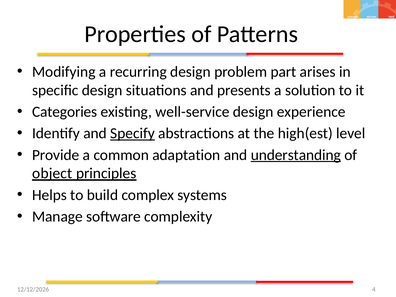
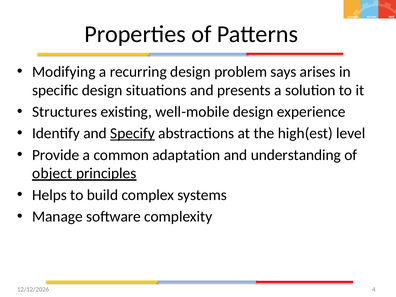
part: part -> says (283, 72)
Categories: Categories -> Structures (65, 112)
well-service: well-service -> well-mobile (192, 112)
understanding underline: present -> none (296, 155)
